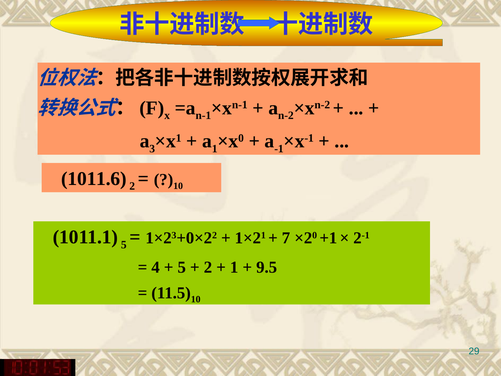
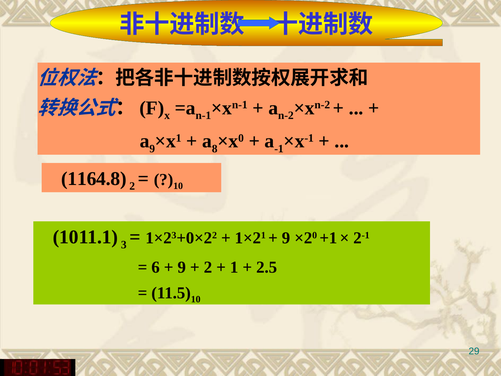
3: 3 -> 9 (152, 149)
1: 1 -> 8 (215, 149)
1011.6: 1011.6 -> 1164.8 (94, 179)
1011.1 5: 5 -> 3 (124, 245)
7: 7 -> 9 (286, 238)
4: 4 -> 6 (156, 267)
5: 5 -> 9 (182, 267)
9.5: 9.5 -> 2.5 (267, 267)
